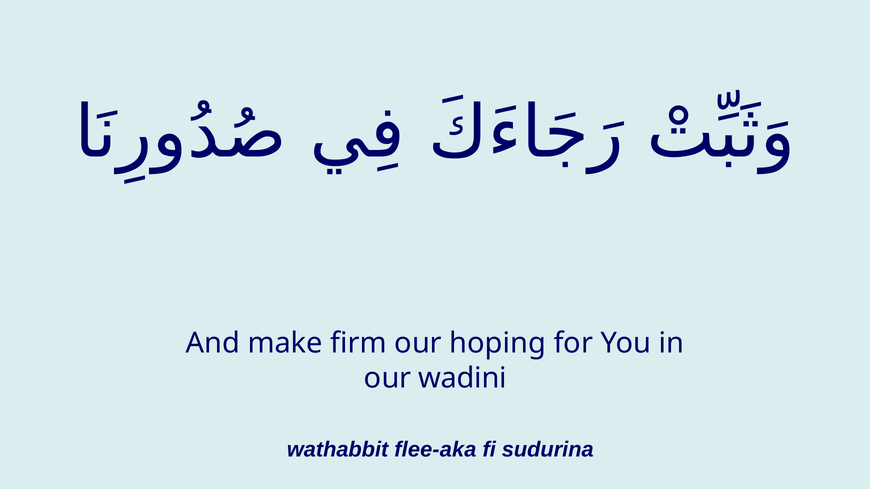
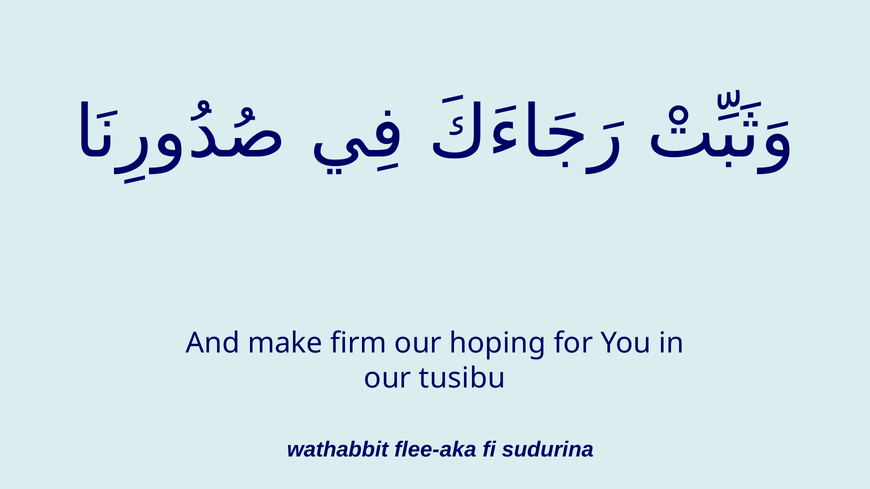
wadini: wadini -> tusibu (462, 378)
